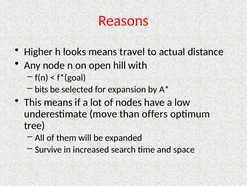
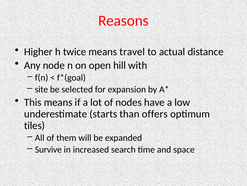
looks: looks -> twice (75, 52)
bits: bits -> site (41, 89)
move: move -> starts (103, 114)
tree: tree -> tiles (35, 125)
